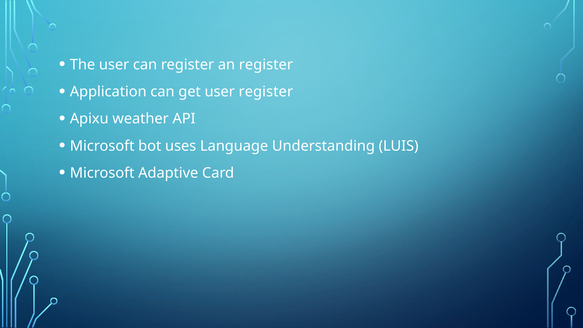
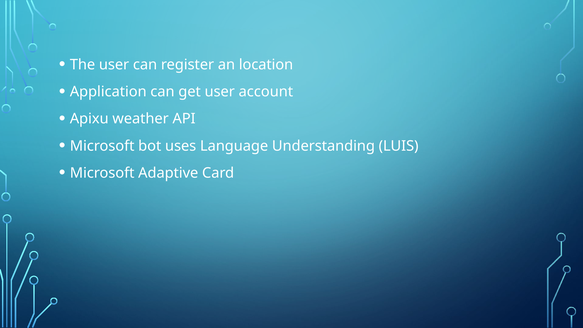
an register: register -> location (266, 65)
user register: register -> account (266, 92)
